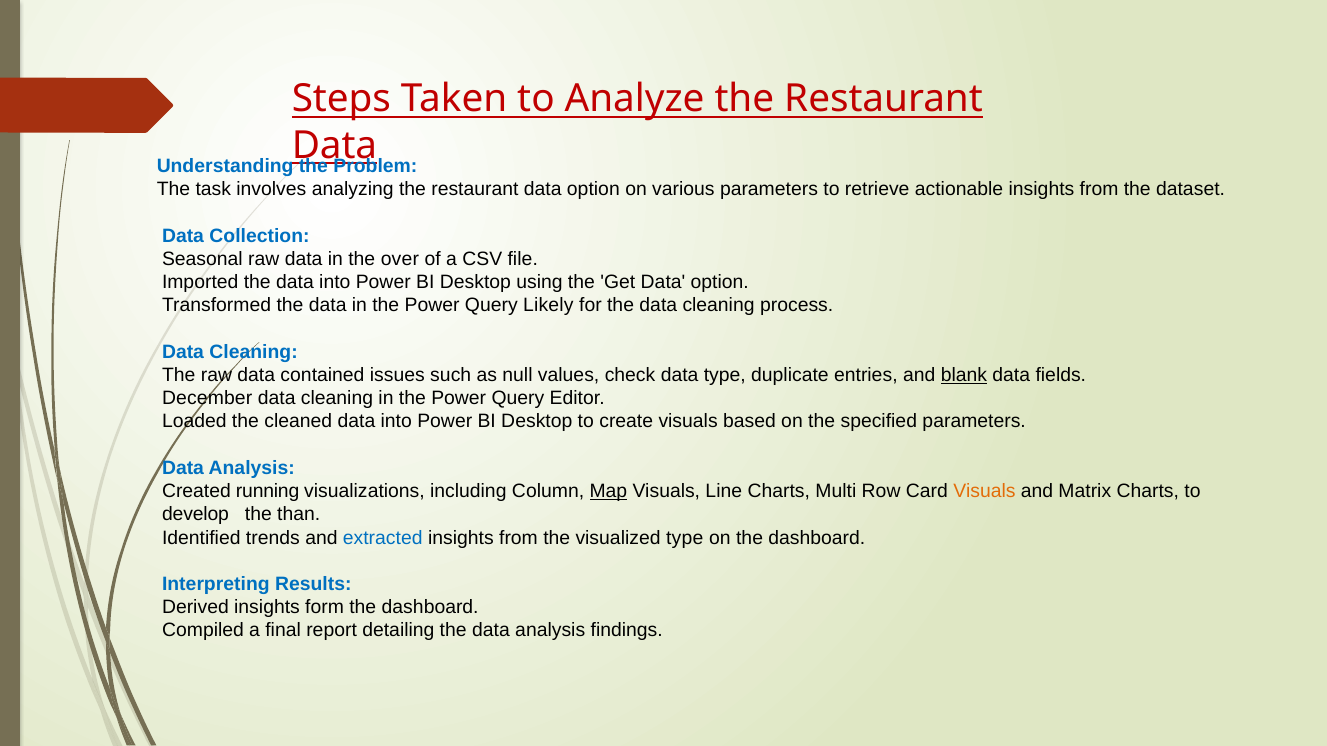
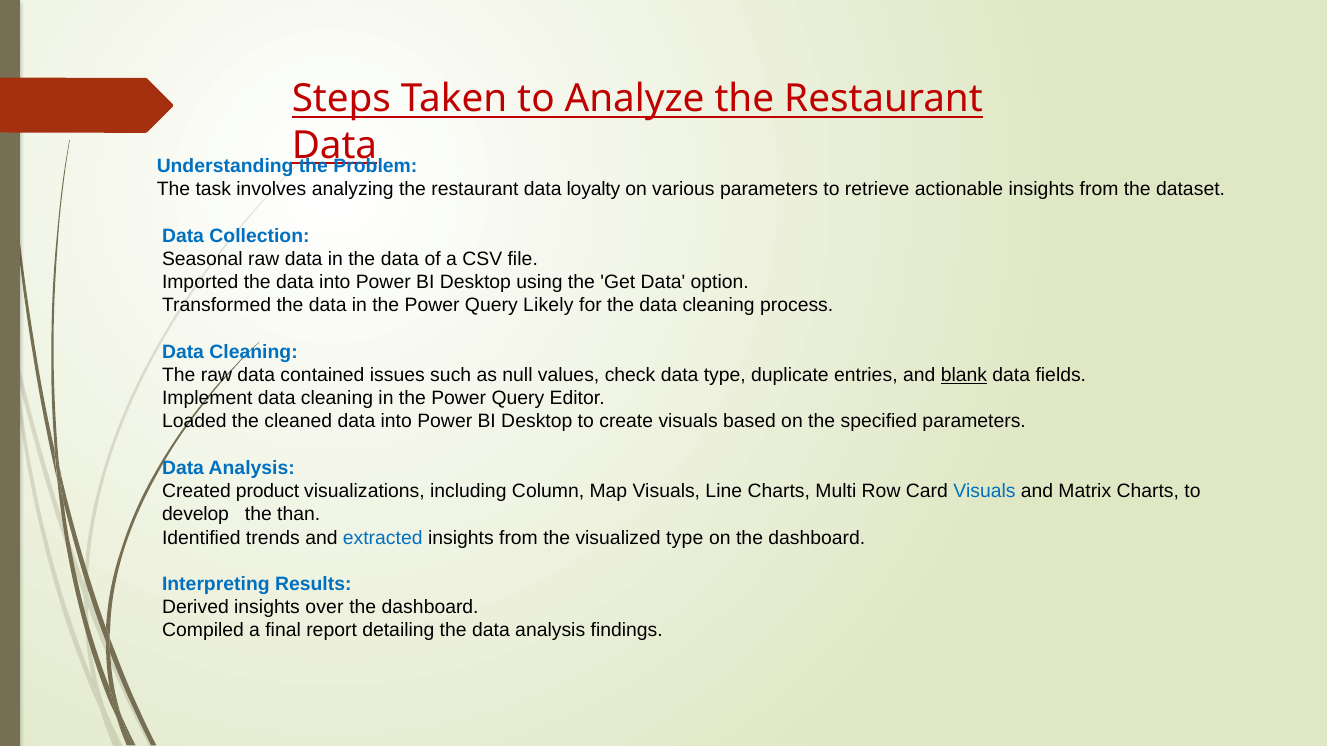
restaurant data option: option -> loyalty (593, 189)
in the over: over -> data (400, 259)
December: December -> Implement (207, 399)
running: running -> product (268, 491)
Map underline: present -> none (608, 491)
Visuals colour: orange -> blue (984, 491)
form: form -> over (324, 608)
